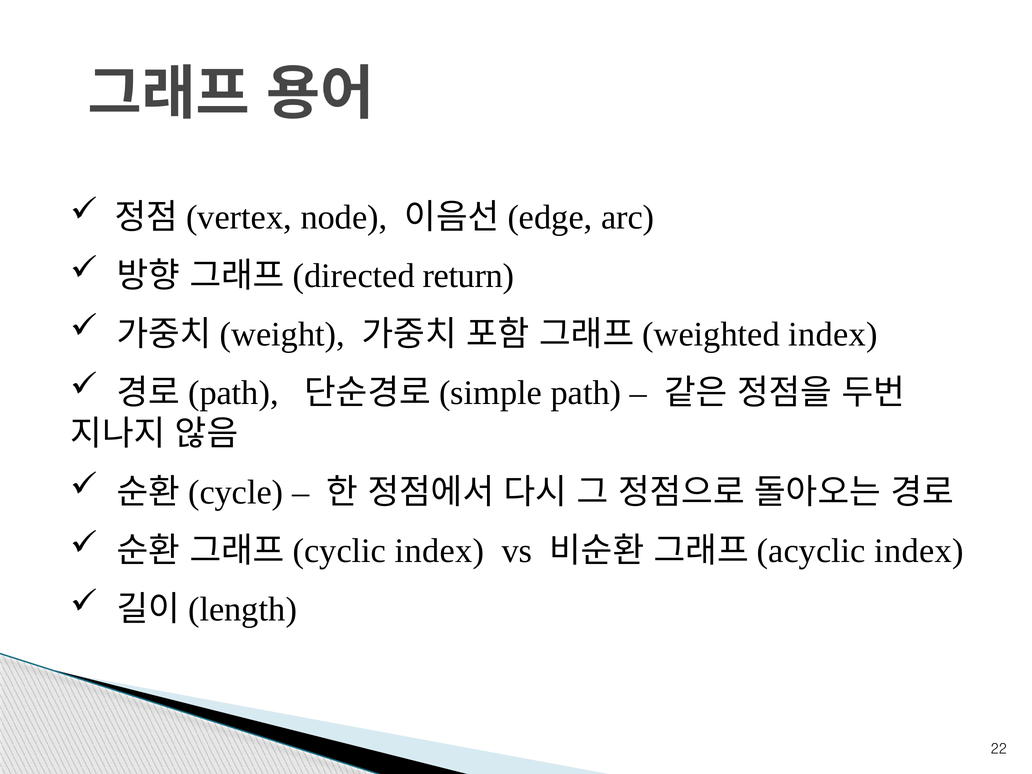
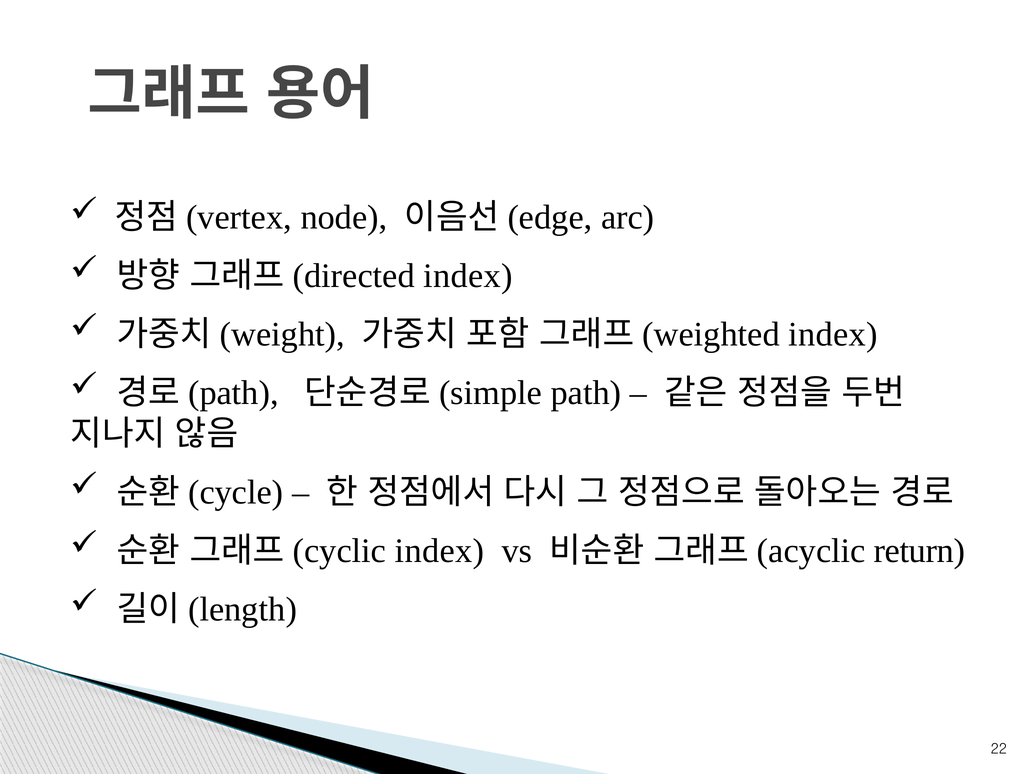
return: return -> index (468, 276)
index: index -> return (919, 551)
